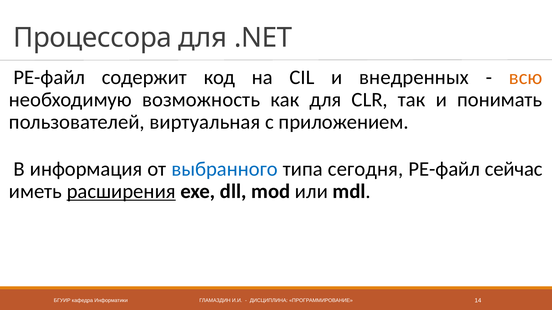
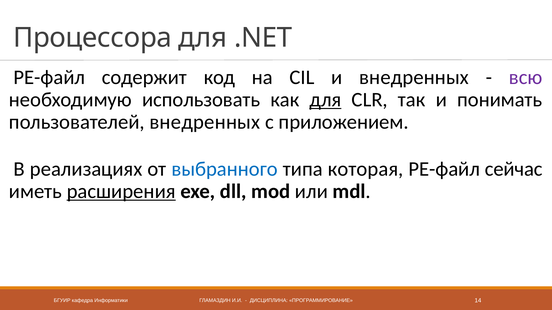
всю colour: orange -> purple (526, 77)
возможность: возможность -> использовать (201, 100)
для underline: none -> present (325, 100)
пользователей виртуальная: виртуальная -> внедренных (205, 122)
информация: информация -> реализациях (86, 169)
сегодня: сегодня -> которая (366, 169)
